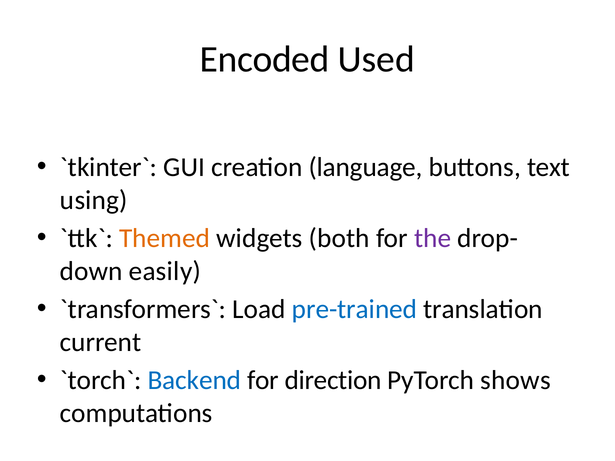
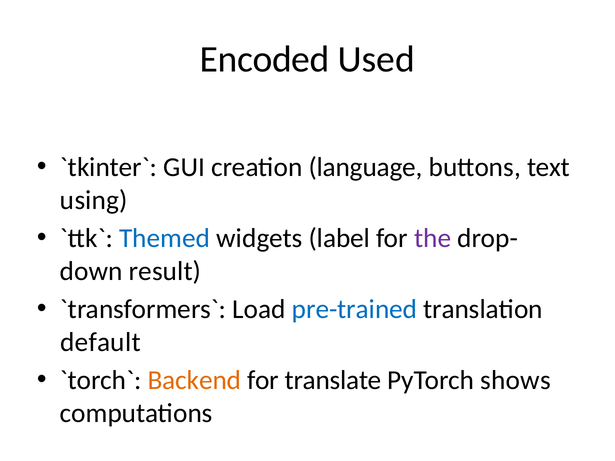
Themed colour: orange -> blue (165, 238)
both: both -> label (339, 238)
easily: easily -> result (165, 271)
current: current -> default (100, 342)
Backend colour: blue -> orange (194, 381)
direction: direction -> translate (333, 381)
